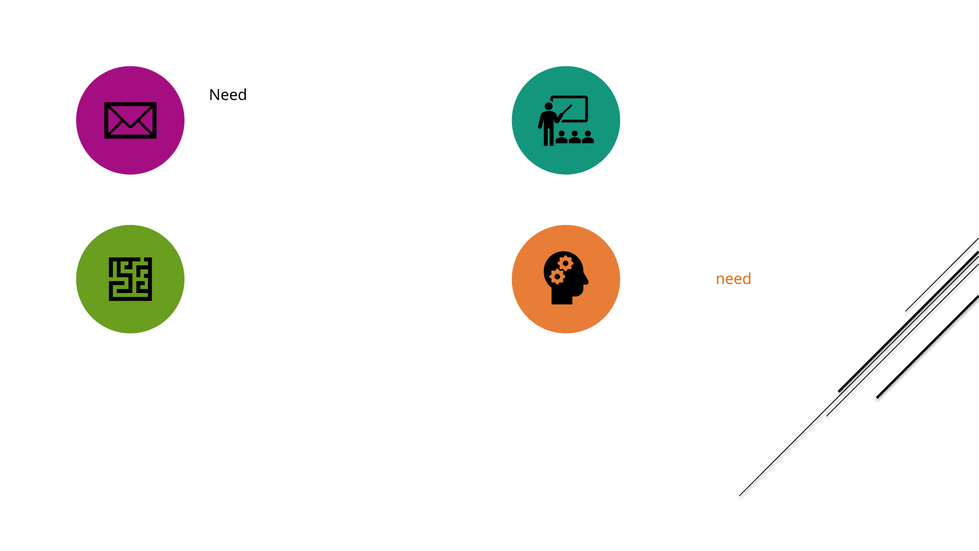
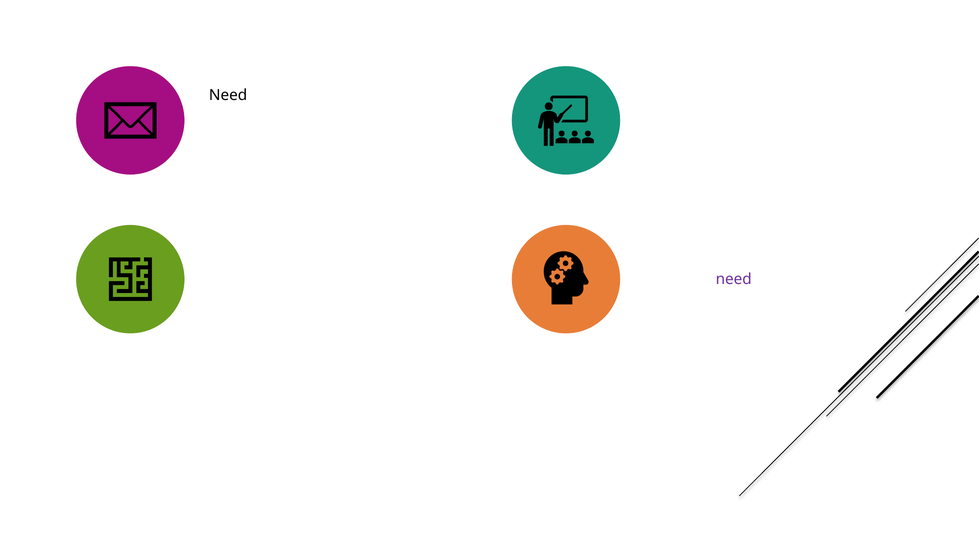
need colour: orange -> purple (734, 279)
